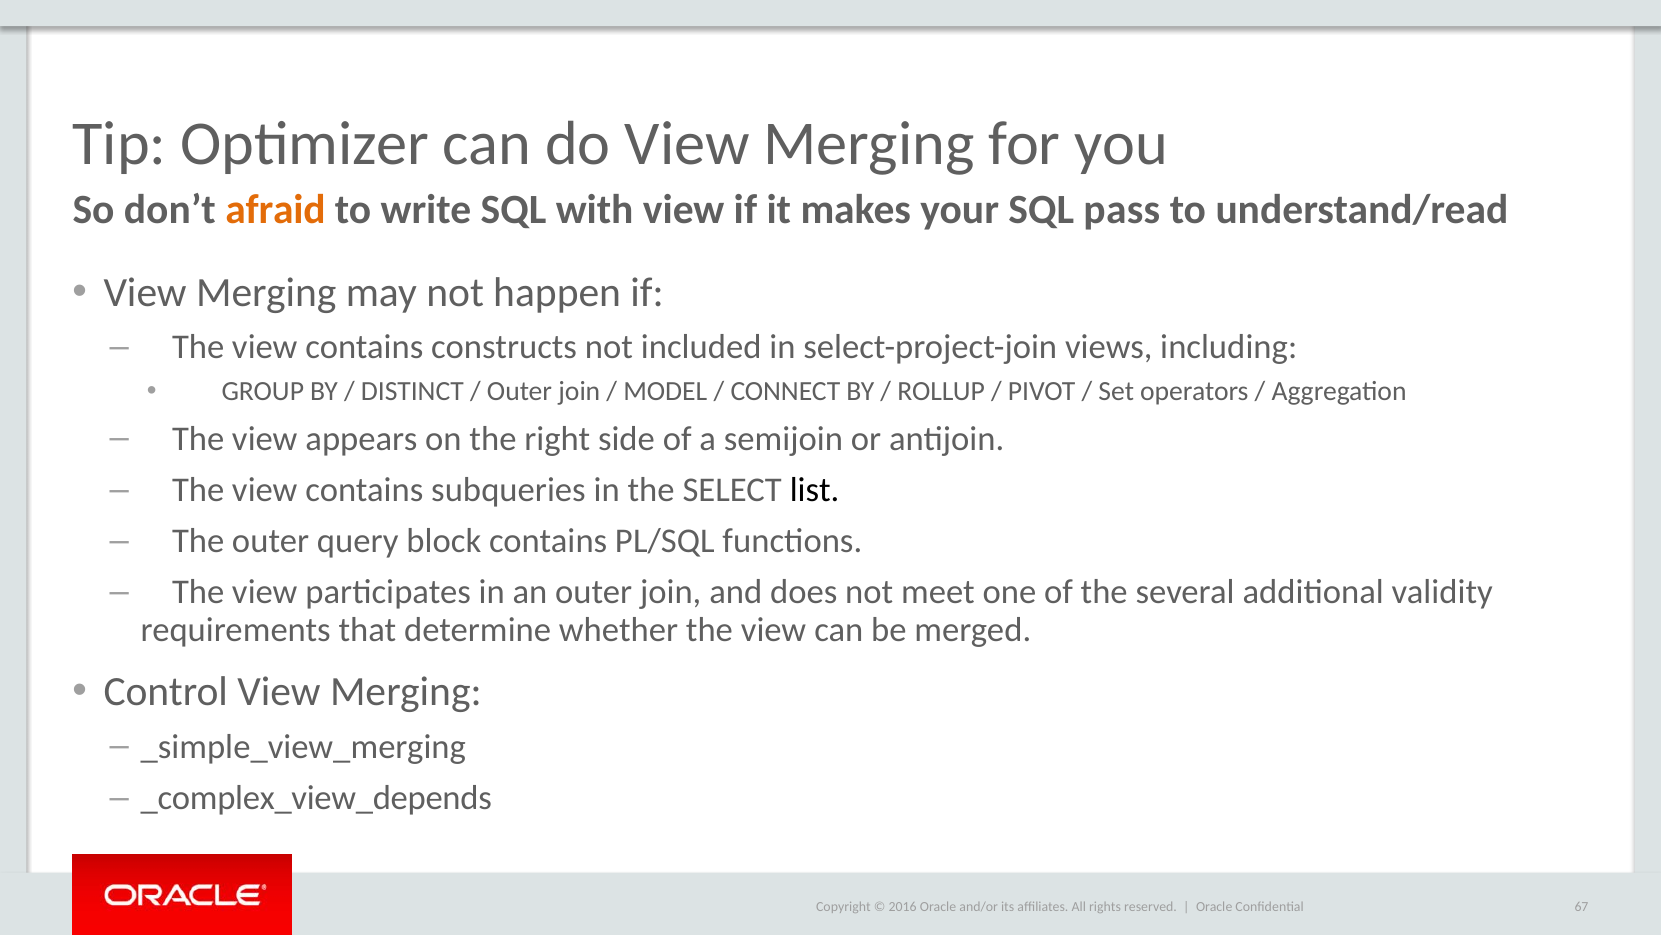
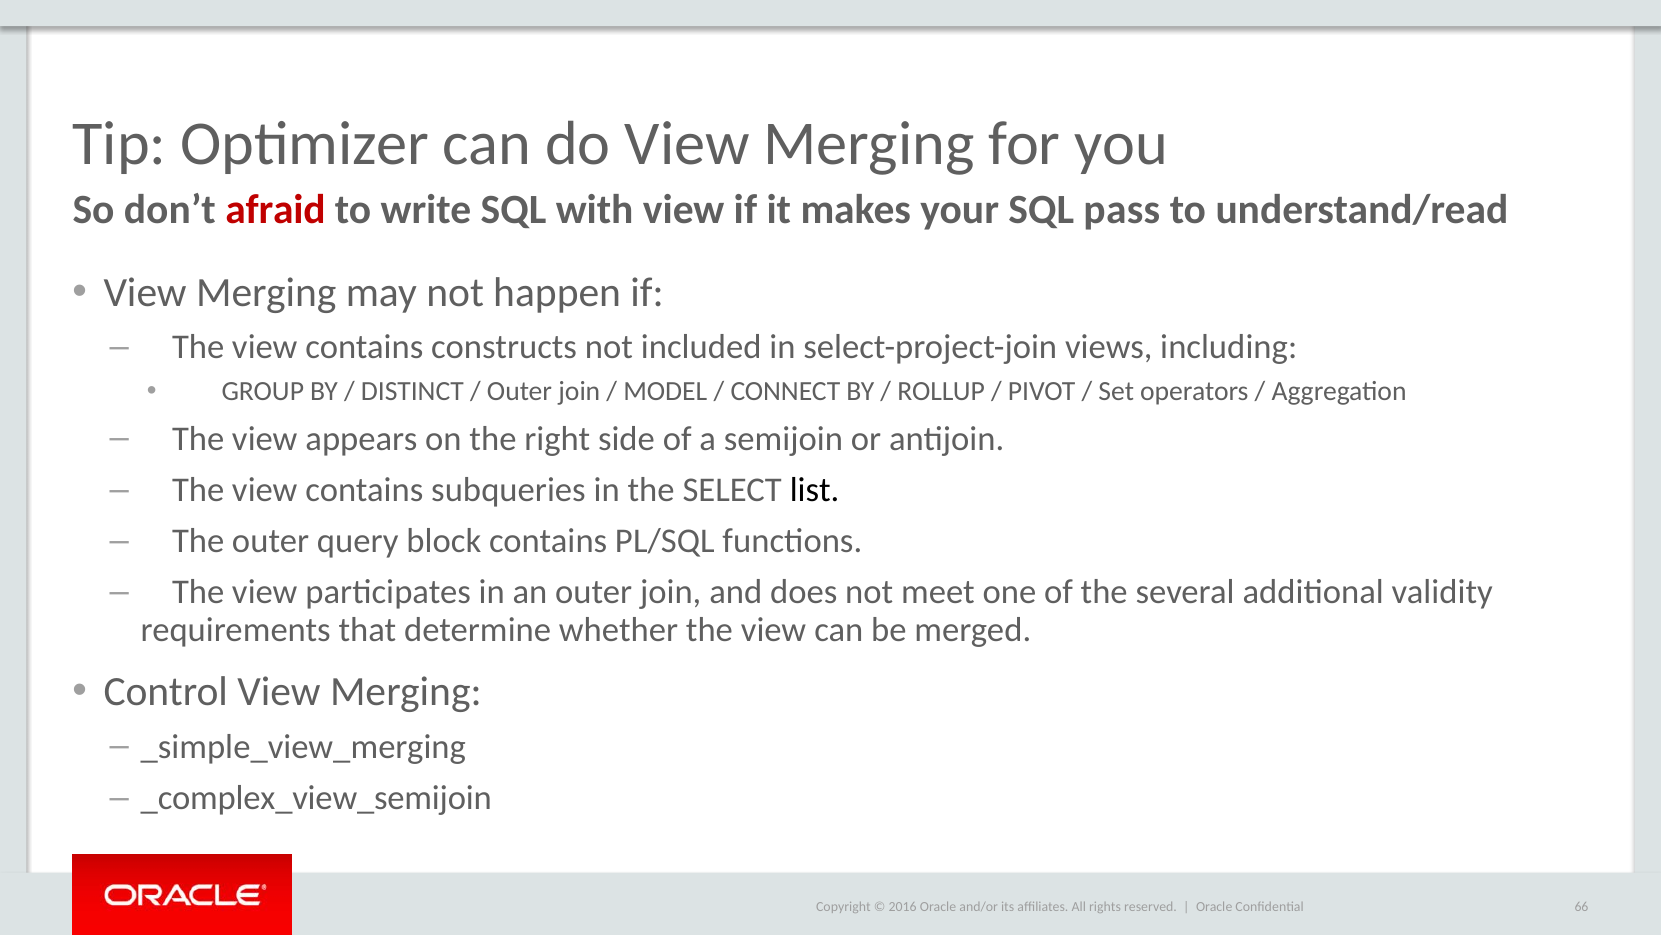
afraid colour: orange -> red (276, 209)
_complex_view_depends: _complex_view_depends -> _complex_view_semijoin (316, 798)
67: 67 -> 66 (1582, 907)
